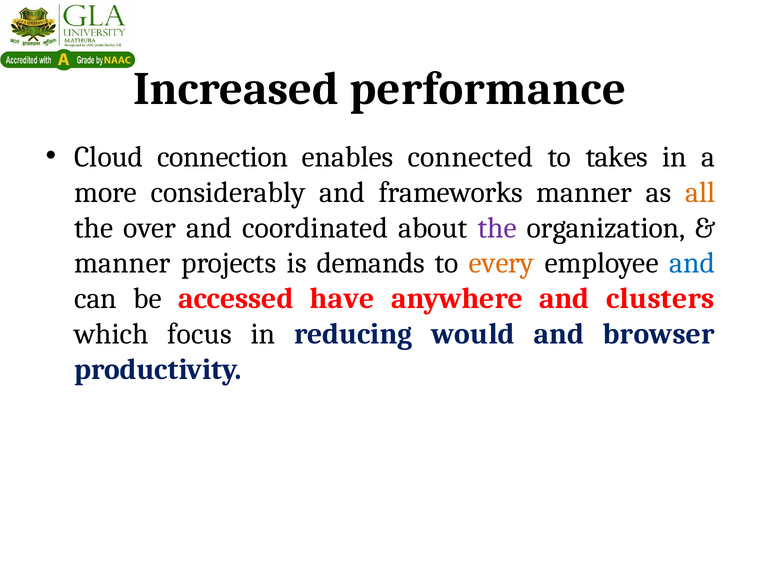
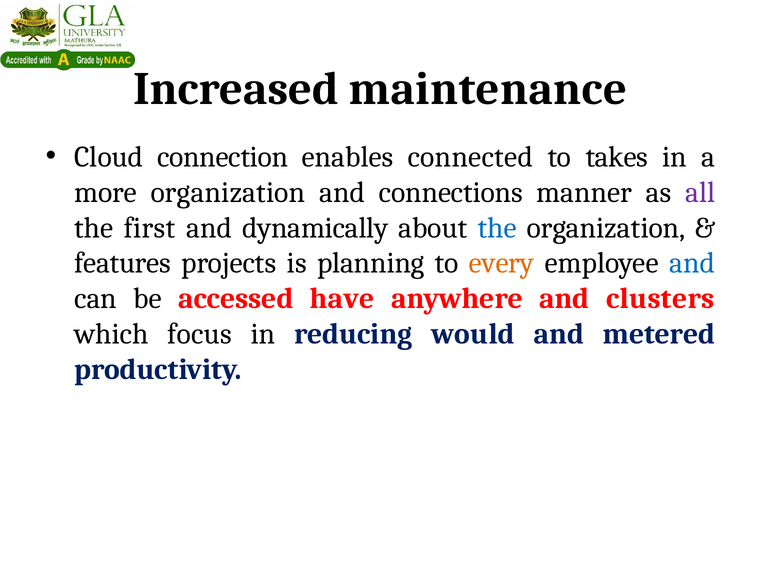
performance: performance -> maintenance (488, 89)
more considerably: considerably -> organization (228, 192)
frameworks: frameworks -> connections (451, 192)
all colour: orange -> purple (700, 192)
over: over -> first (150, 228)
coordinated: coordinated -> dynamically (315, 228)
the colour: purple -> blue (497, 228)
manner: manner -> features (123, 263)
demands: demands -> planning (371, 263)
browser: browser -> metered (659, 334)
